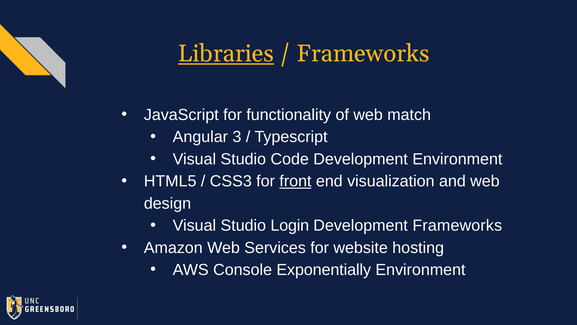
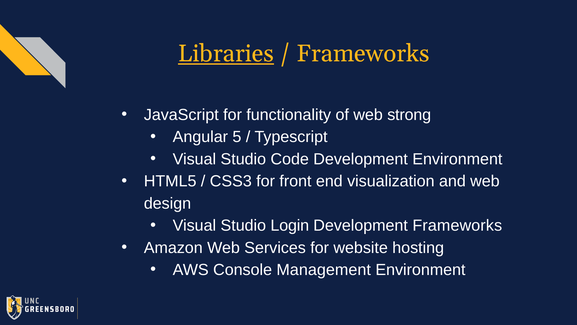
match: match -> strong (409, 115)
3: 3 -> 5 (237, 137)
front underline: present -> none (295, 181)
Exponentially: Exponentially -> Management (324, 270)
